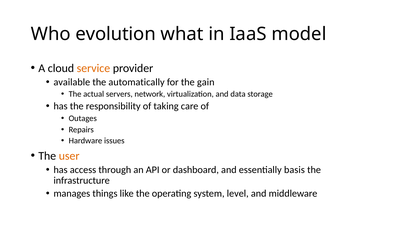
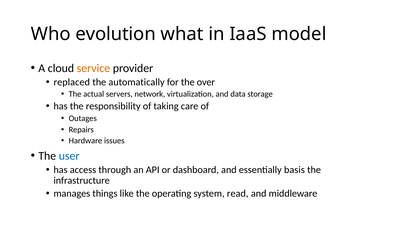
available: available -> replaced (72, 82)
gain: gain -> over (206, 82)
user colour: orange -> blue (69, 156)
level: level -> read (238, 194)
